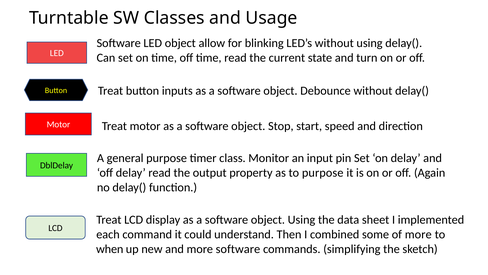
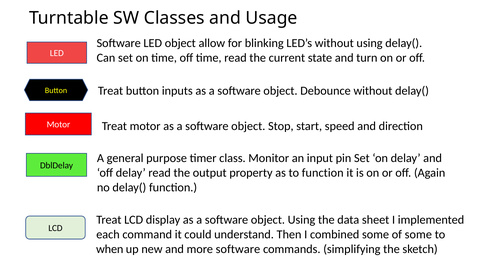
to purpose: purpose -> function (323, 173)
of more: more -> some (418, 234)
